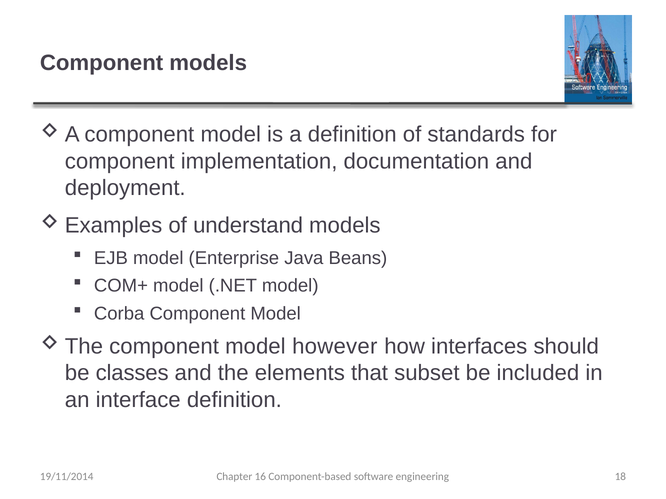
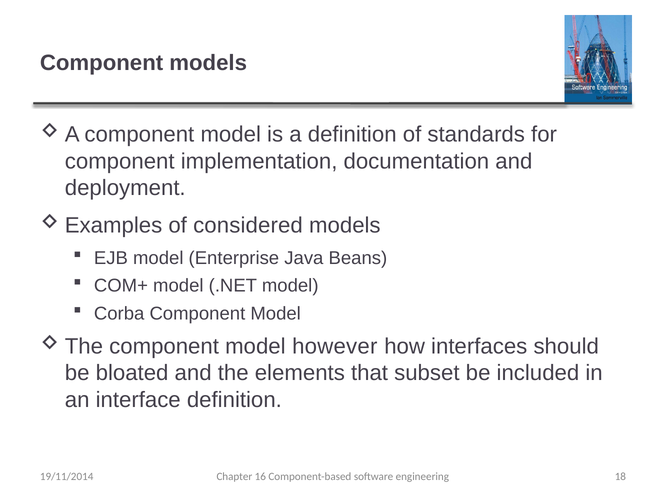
understand: understand -> considered (248, 226)
classes: classes -> bloated (132, 373)
